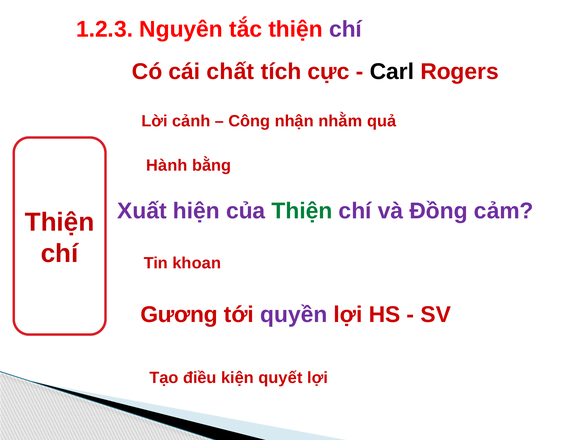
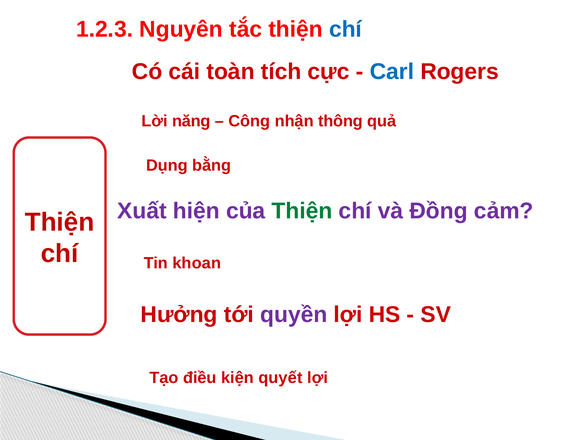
chí colour: purple -> blue (346, 29)
chất: chất -> toàn (231, 72)
Carl colour: black -> blue (392, 72)
cảnh: cảnh -> năng (191, 121)
nhằm: nhằm -> thông (340, 121)
Hành: Hành -> Dụng (167, 165)
Gương: Gương -> Hưởng (179, 315)
